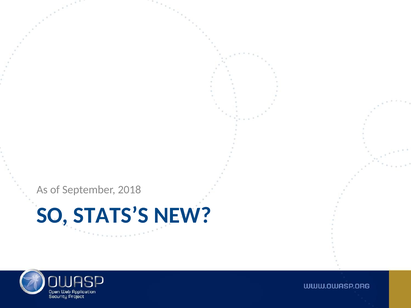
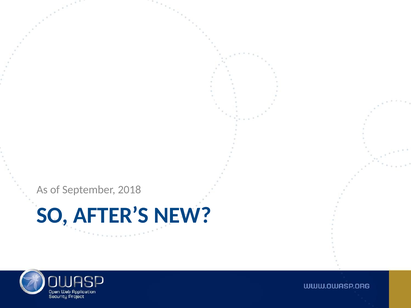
STATS’S: STATS’S -> AFTER’S (111, 215)
